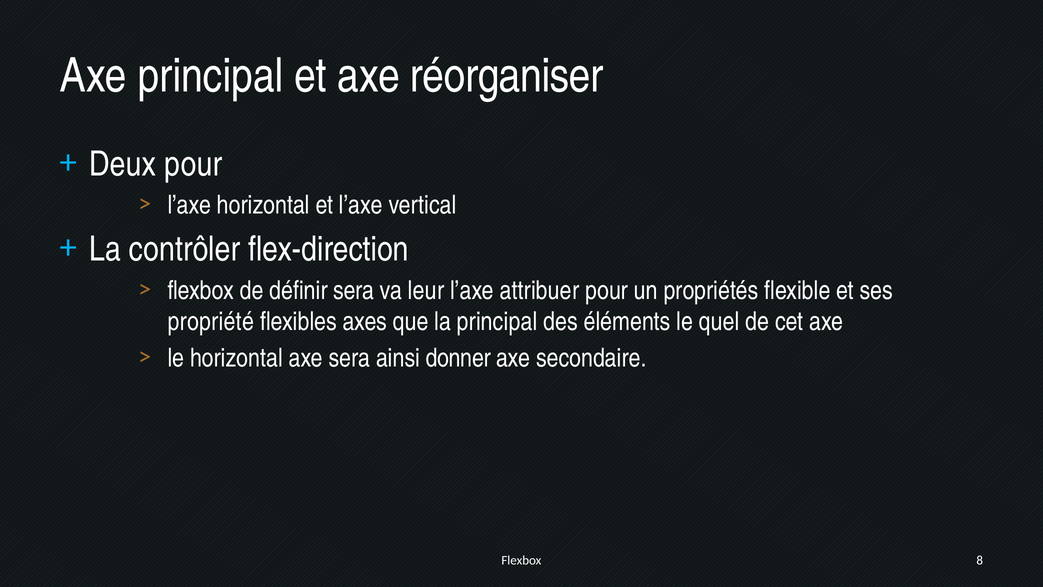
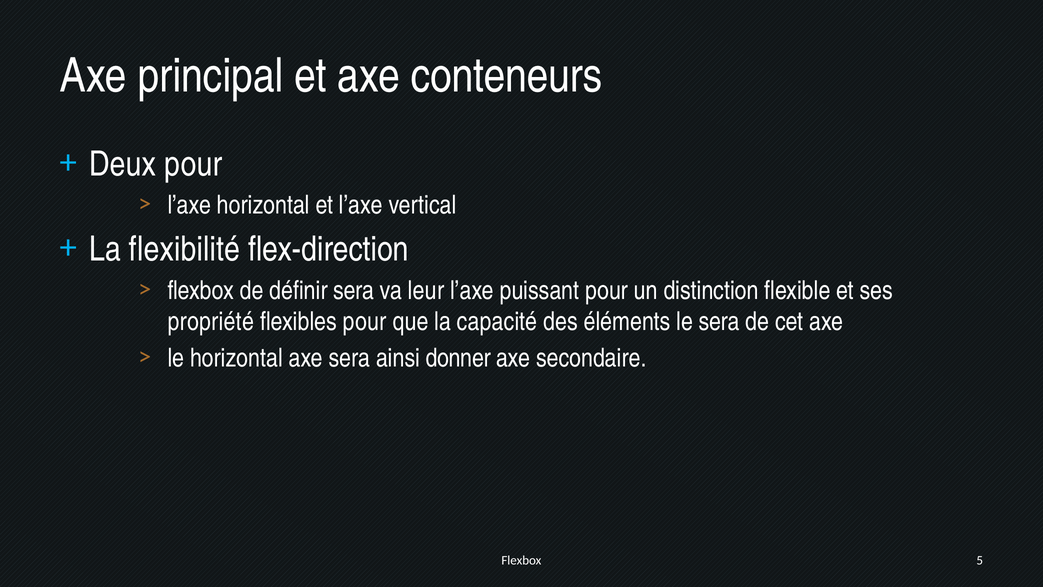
réorganiser: réorganiser -> conteneurs (507, 76)
contrôler: contrôler -> flexibilité (185, 249)
attribuer: attribuer -> puissant (539, 290)
propriétés: propriétés -> distinction (711, 290)
flexibles axes: axes -> pour (365, 322)
la principal: principal -> capacité (497, 322)
le quel: quel -> sera (719, 322)
8: 8 -> 5 (980, 560)
